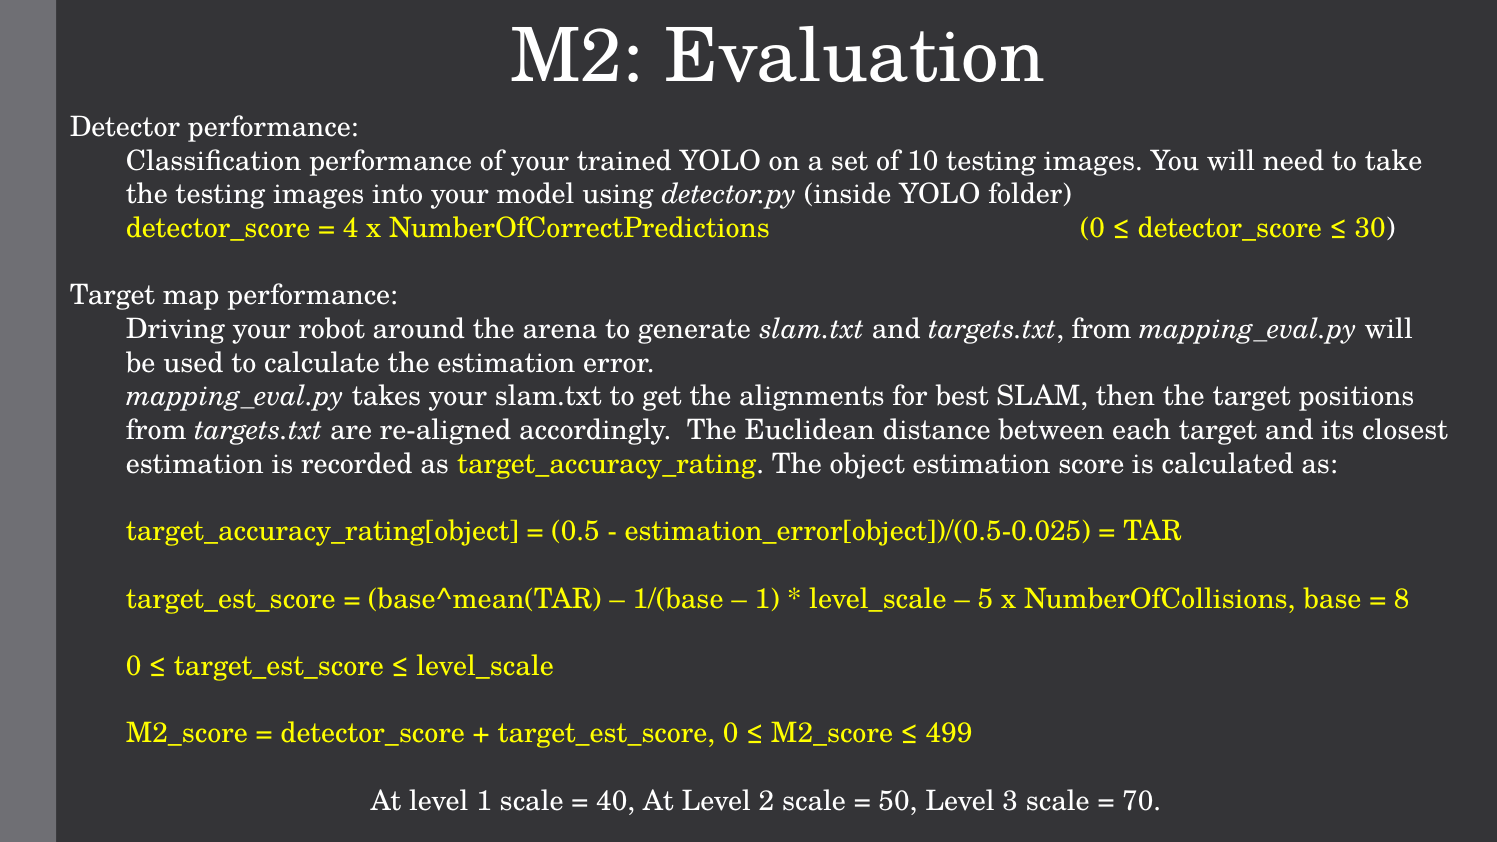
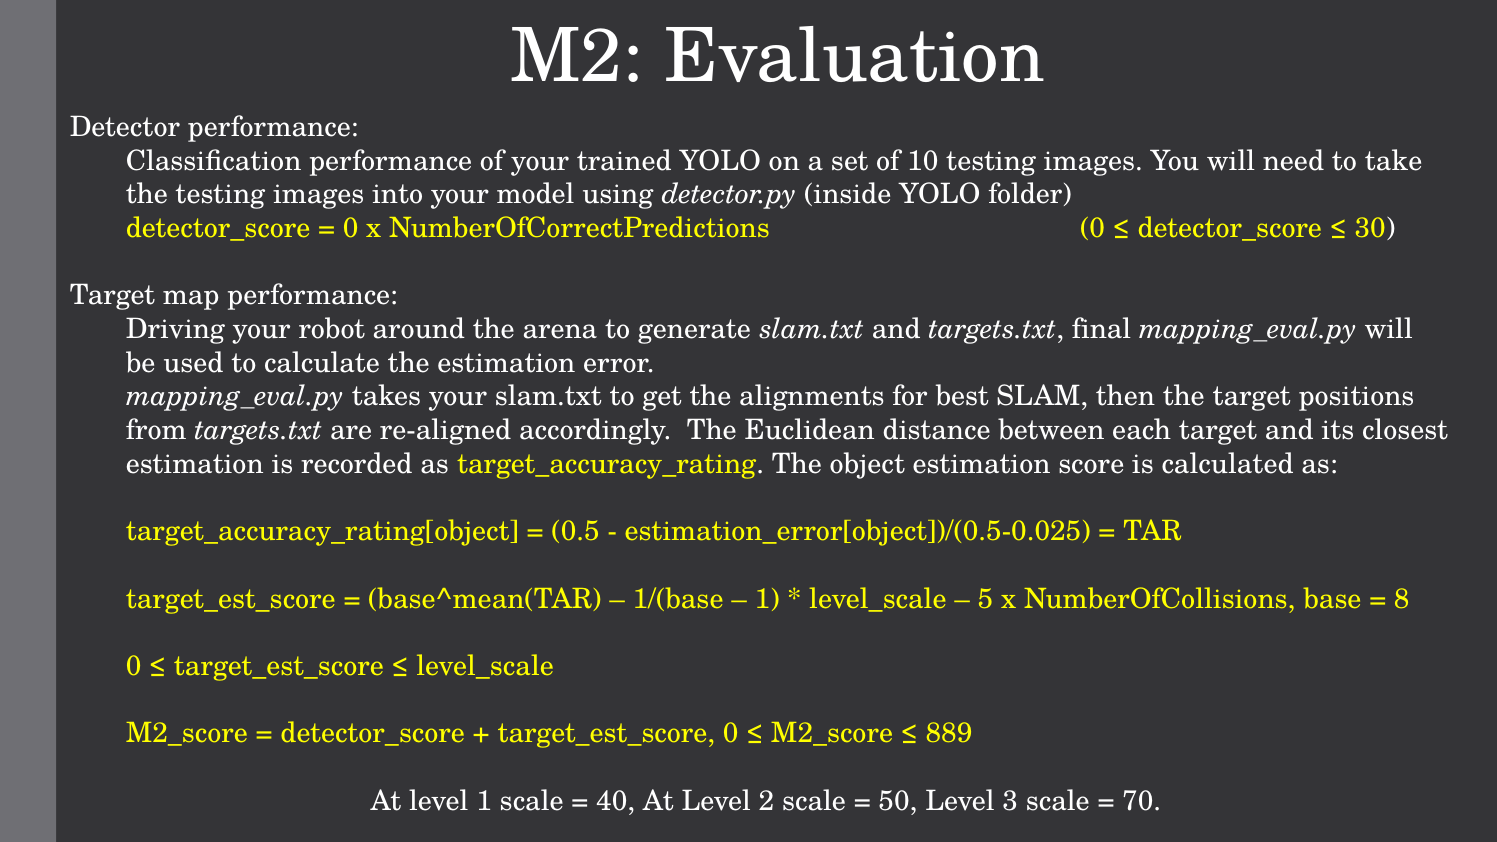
4: 4 -> 0 (351, 228)
targets.txt from: from -> final (1102, 329)
499: 499 -> 889 (949, 734)
